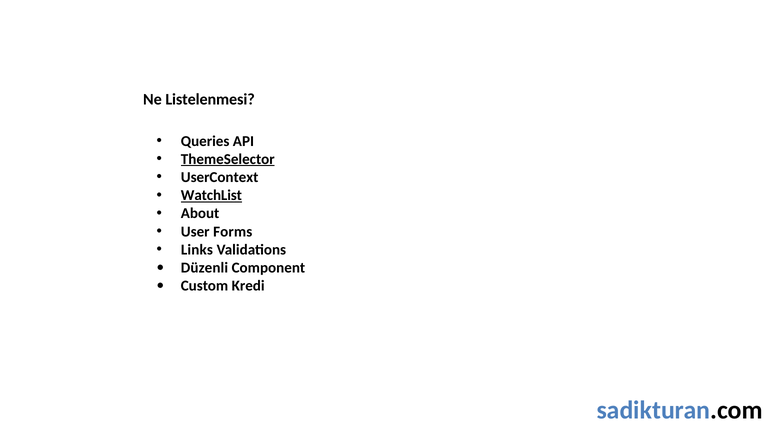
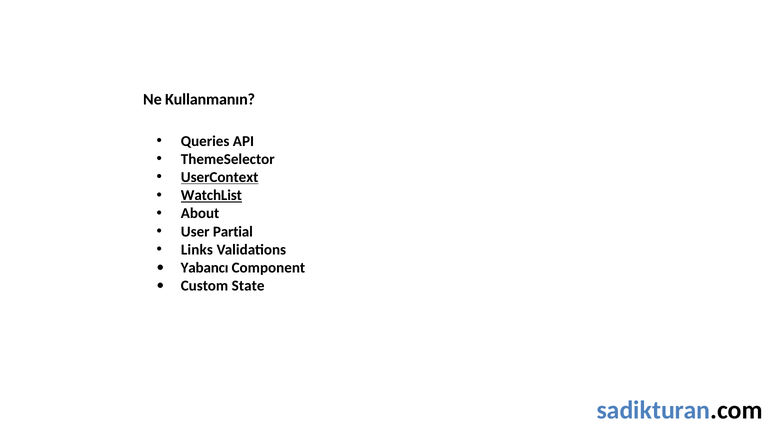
Listelenmesi: Listelenmesi -> Kullanmanın (210, 100)
ThemeSelector underline: present -> none (228, 159)
UserContext underline: none -> present (220, 177)
Forms: Forms -> Partial (233, 232)
Düzenli: Düzenli -> Yabancı (205, 268)
Kredi: Kredi -> State (248, 286)
